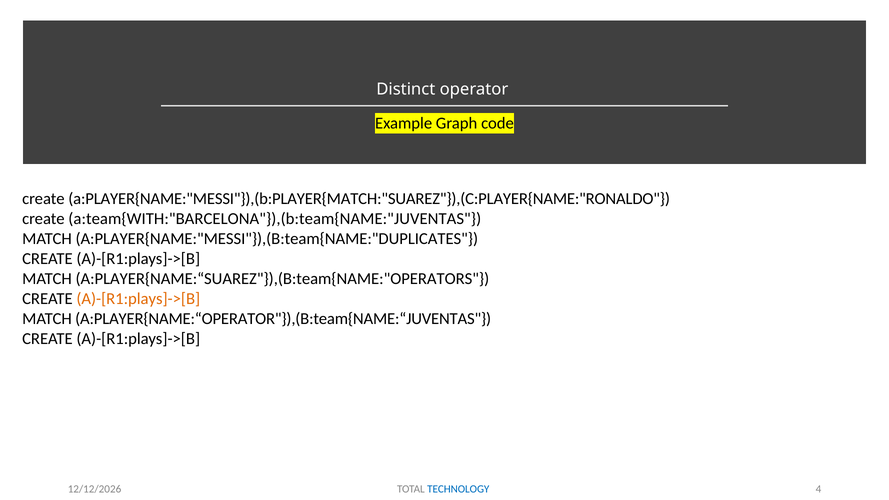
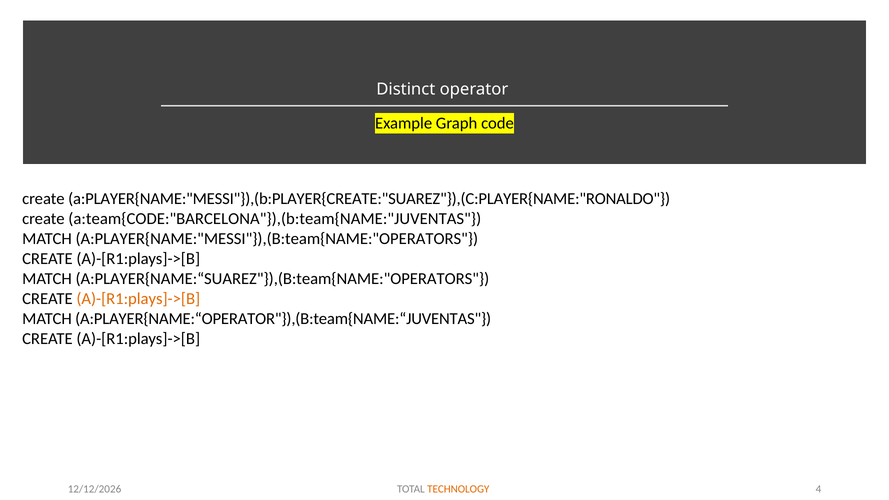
a:PLAYER{NAME:"MESSI"}),(b:PLAYER{MATCH:"SUAREZ"}),(C:PLAYER{NAME:"RONALDO: a:PLAYER{NAME:"MESSI"}),(b:PLAYER{MATCH:"SUAREZ"}),(C:PLAYER{NAME:"RONALDO -> a:PLAYER{NAME:"MESSI"}),(b:PLAYER{CREATE:"SUAREZ"}),(C:PLAYER{NAME:"RONALDO (369, 199)
a:team{WITH:"BARCELONA"}),(b:team{NAME:"JUVENTAS: a:team{WITH:"BARCELONA"}),(b:team{NAME:"JUVENTAS -> a:team{CODE:"BARCELONA"}),(b:team{NAME:"JUVENTAS (275, 219)
A:PLAYER{NAME:"MESSI"}),(B:team{NAME:"DUPLICATES: A:PLAYER{NAME:"MESSI"}),(B:team{NAME:"DUPLICATES -> A:PLAYER{NAME:"MESSI"}),(B:team{NAME:"OPERATORS (277, 239)
TECHNOLOGY colour: blue -> orange (458, 489)
